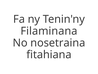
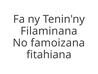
nosetraina: nosetraina -> famoizana (58, 43)
